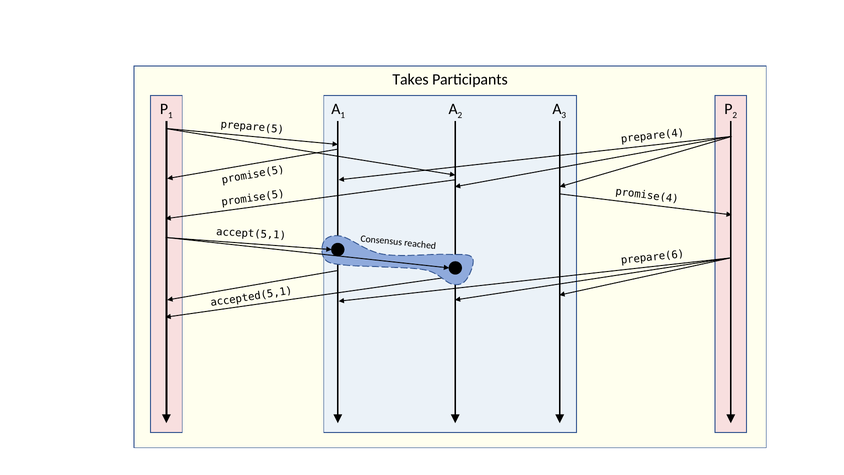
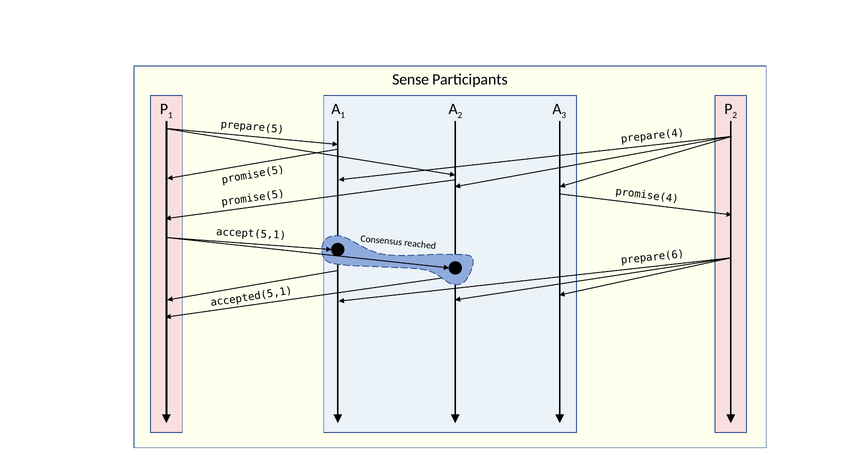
Takes: Takes -> Sense (411, 80)
